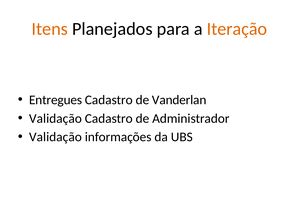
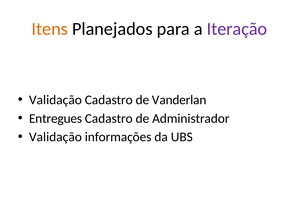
Iteração colour: orange -> purple (237, 29)
Entregues: Entregues -> Validação (55, 100)
Validação: Validação -> Entregues (56, 119)
